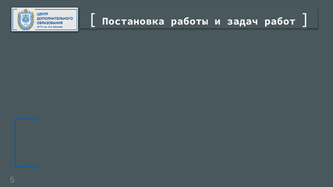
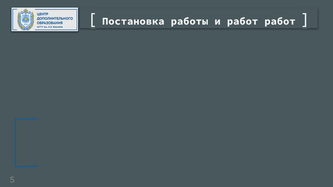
и задач: задач -> работ (243, 21)
